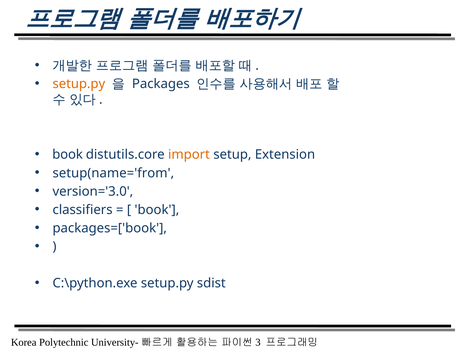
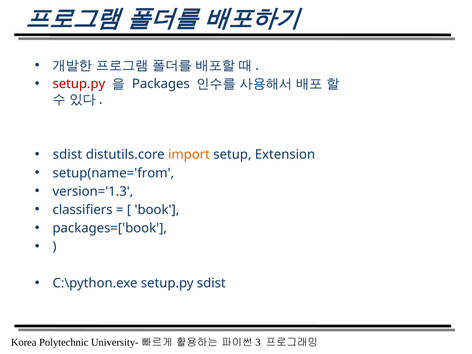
setup.py colour: orange -> red (79, 84)
book: book -> sdist (67, 155)
version='3.0: version='3.0 -> version='1.3 (93, 191)
